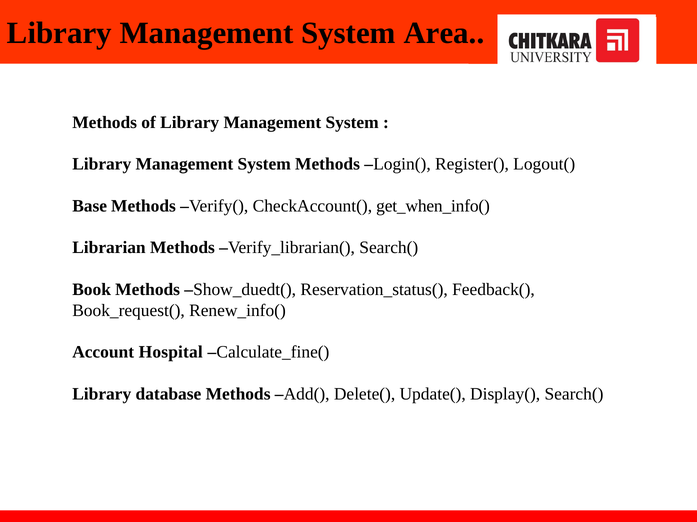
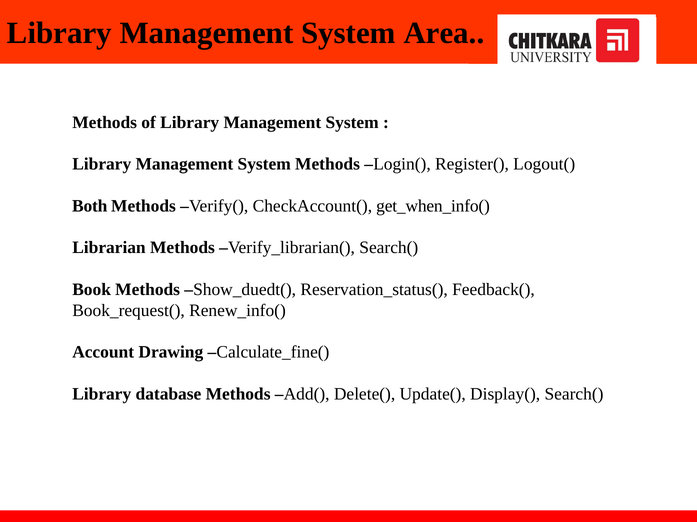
Base: Base -> Both (90, 206)
Hospital: Hospital -> Drawing (171, 353)
